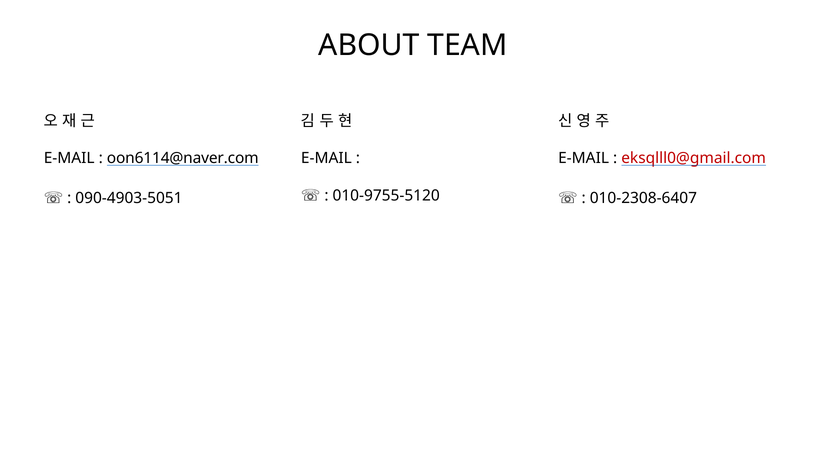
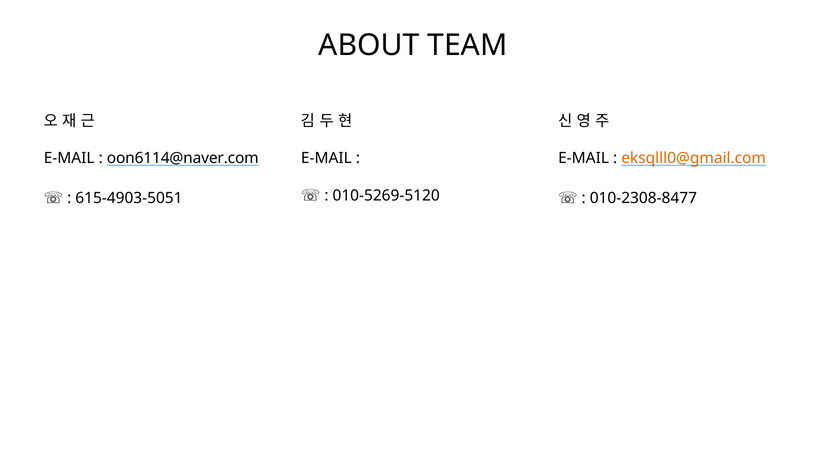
eksqlll0@gmail.com colour: red -> orange (694, 158)
010-9755-5120: 010-9755-5120 -> 010-5269-5120 (386, 195)
090-4903-5051: 090-4903-5051 -> 615-4903-5051 (129, 198)
010-2308-6407: 010-2308-6407 -> 010-2308-8477 (643, 198)
